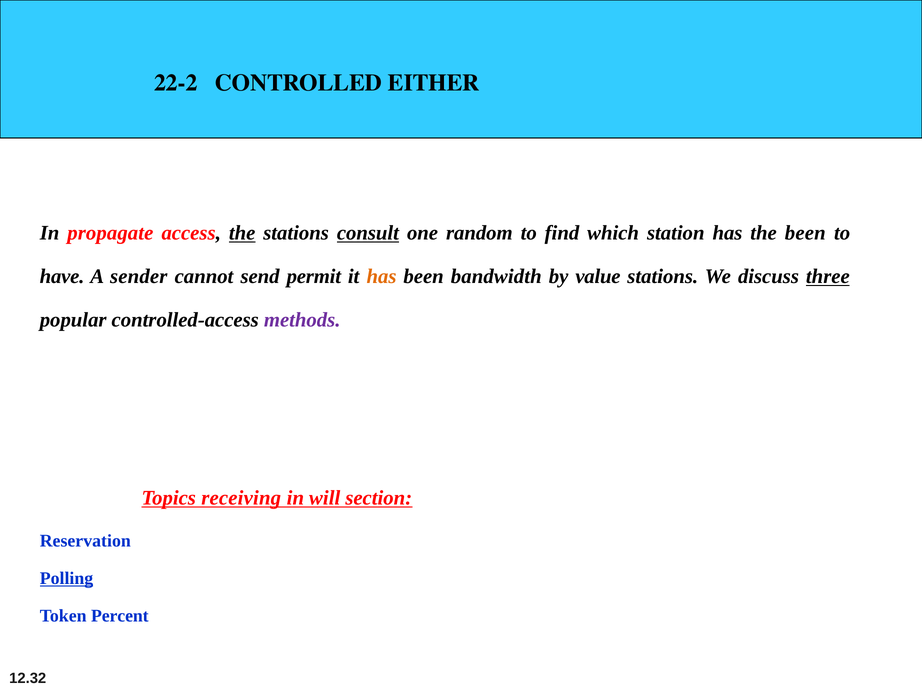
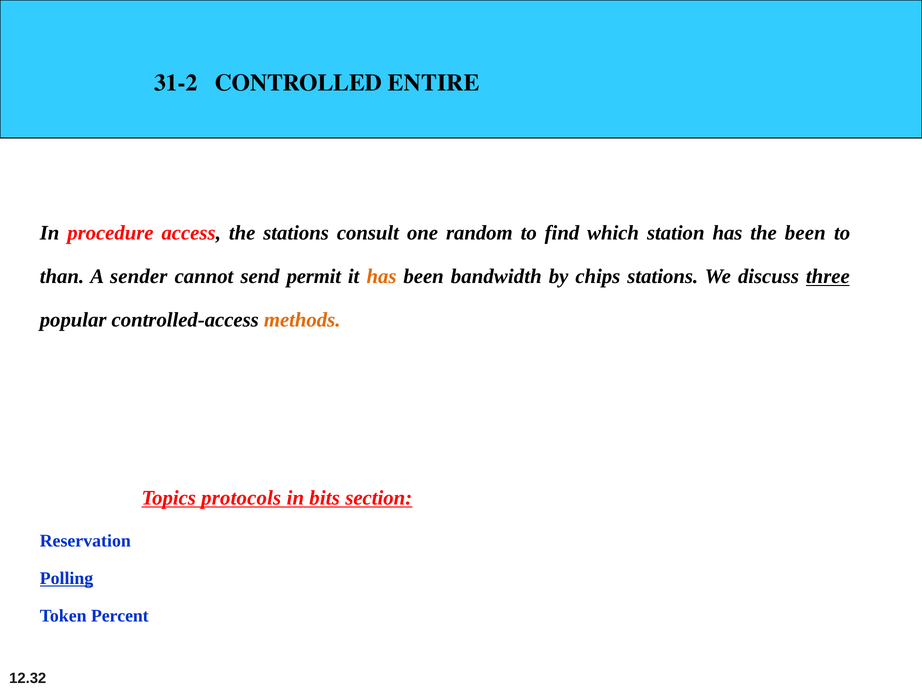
22-2: 22-2 -> 31-2 (176, 83)
EITHER: EITHER -> ENTIRE (434, 83)
propagate: propagate -> procedure (110, 233)
the underline: present -> none (242, 233)
consult underline: present -> none (368, 233)
have: have -> than (62, 277)
value: value -> chips (598, 277)
methods colour: purple -> orange (302, 320)
receiving: receiving -> protocols (241, 498)
will: will -> bits (325, 498)
